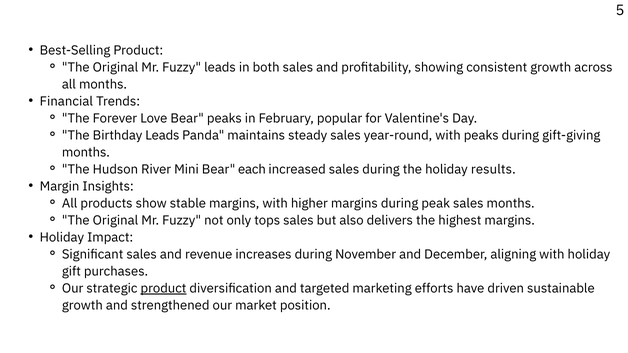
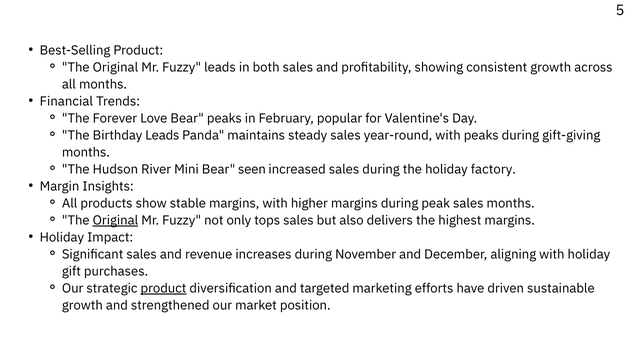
each: each -> seen (252, 169)
results: results -> factory (493, 169)
Original underline: none -> present (115, 220)
